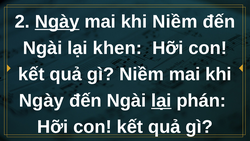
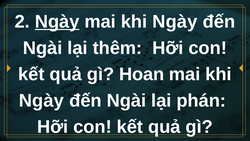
Niềm: Niềm -> Ngày (175, 22)
khen: khen -> thêm (117, 48)
gì Niềm: Niềm -> Hoan (142, 74)
lại underline: present -> none (161, 100)
